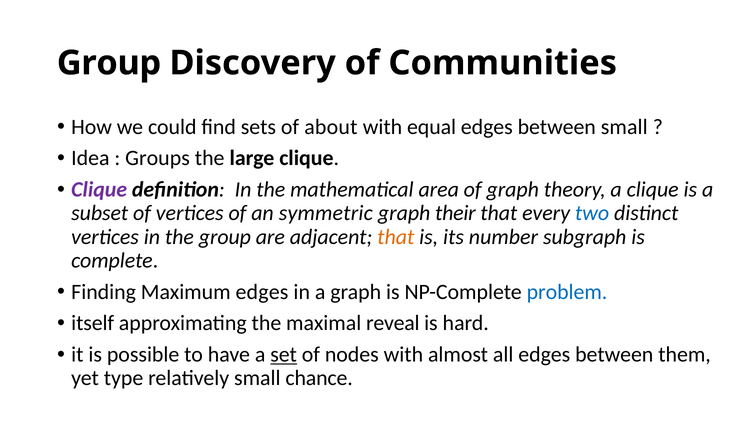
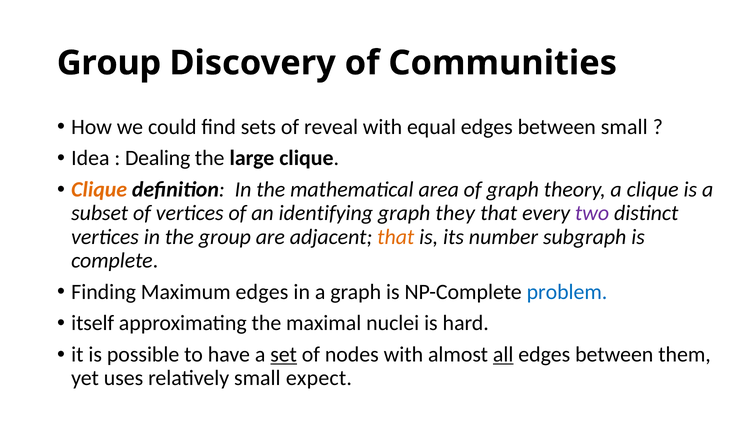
about: about -> reveal (331, 127)
Groups: Groups -> Dealing (158, 158)
Clique colour: purple -> orange (99, 190)
symmetric: symmetric -> identifying (326, 213)
their: their -> they (455, 213)
two colour: blue -> purple (592, 213)
reveal: reveal -> nuclei (393, 323)
all underline: none -> present (503, 355)
type: type -> uses (124, 378)
chance: chance -> expect (319, 378)
